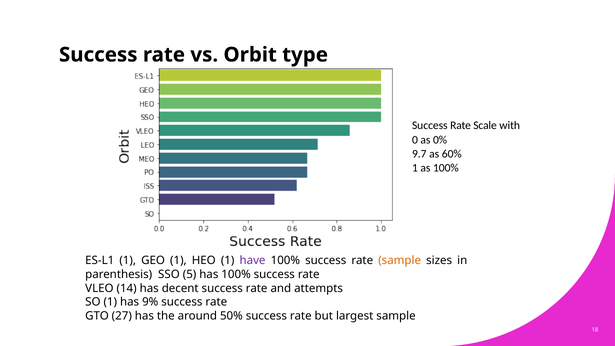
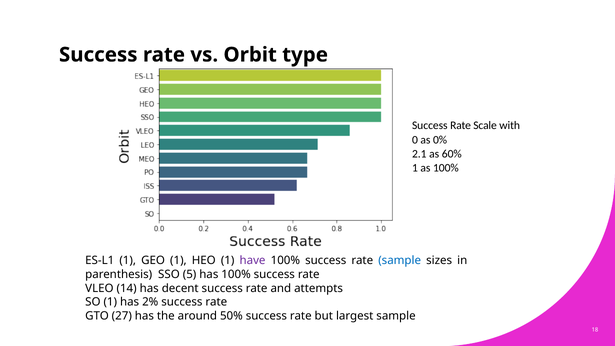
9.7: 9.7 -> 2.1 (419, 154)
sample colour: orange -> blue (400, 261)
9%: 9% -> 2% (150, 302)
